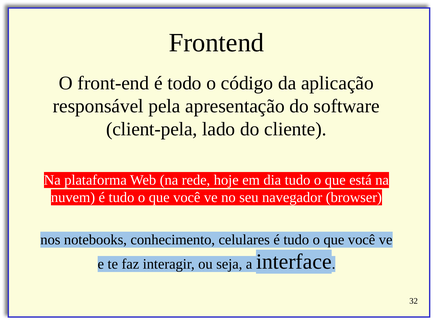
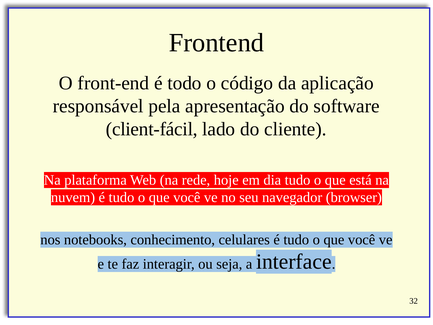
client-pela: client-pela -> client-fácil (152, 129)
